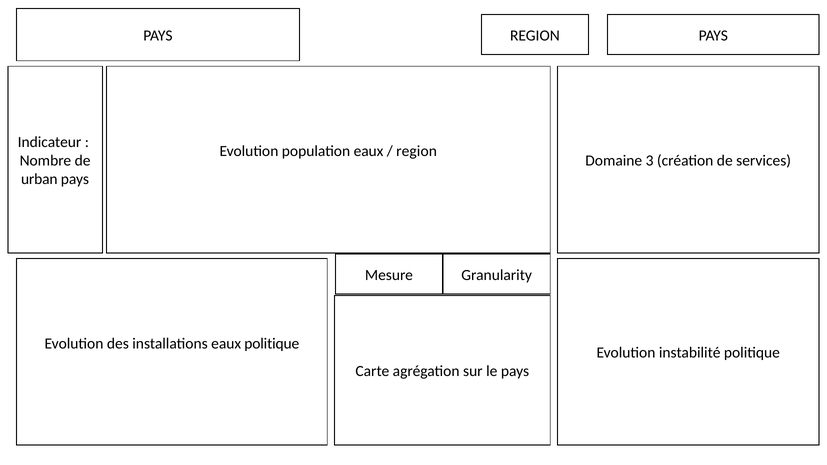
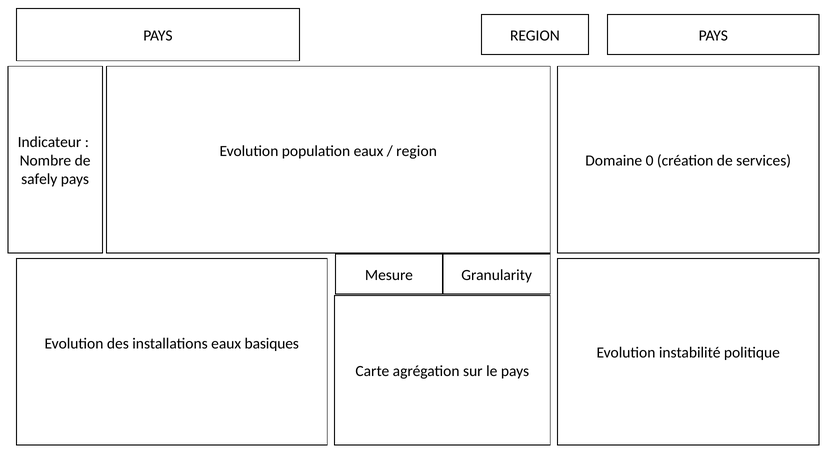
3: 3 -> 0 (650, 161)
urban: urban -> safely (39, 179)
eaux politique: politique -> basiques (272, 344)
